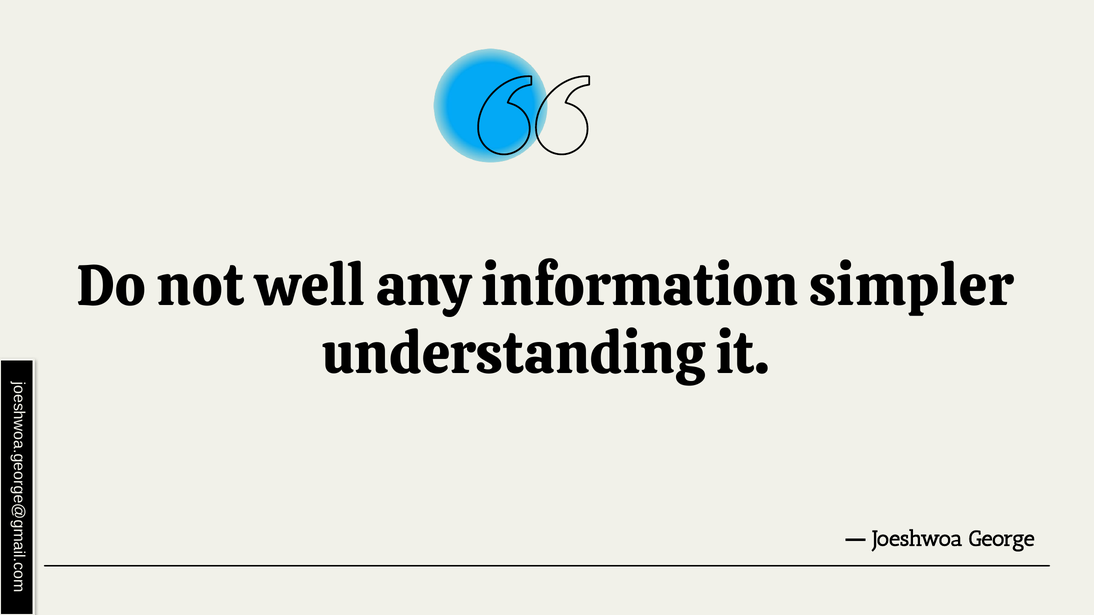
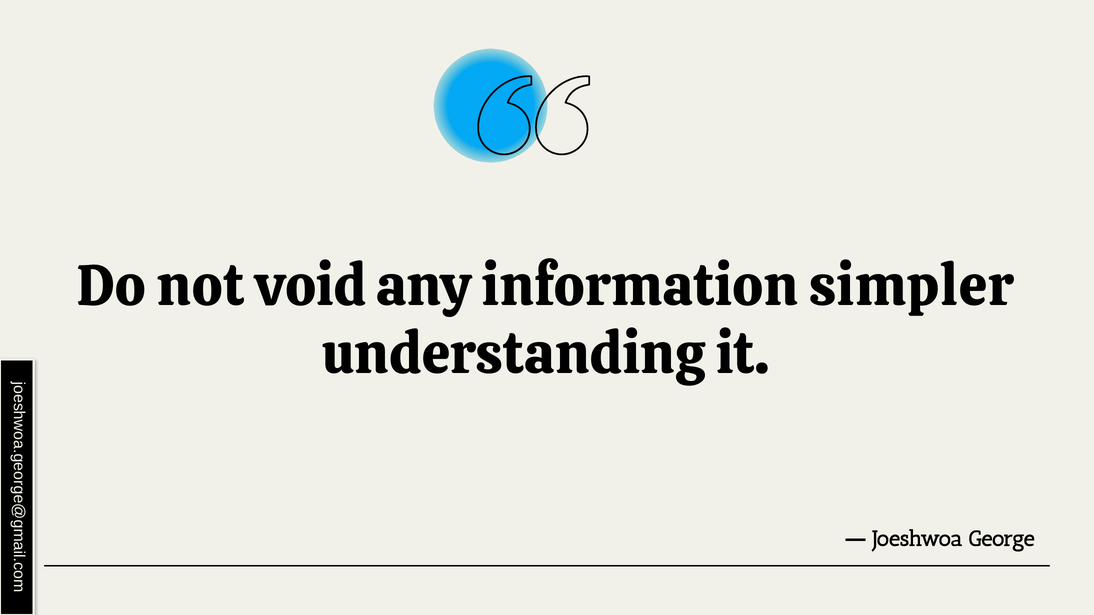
well: well -> void (311, 287)
